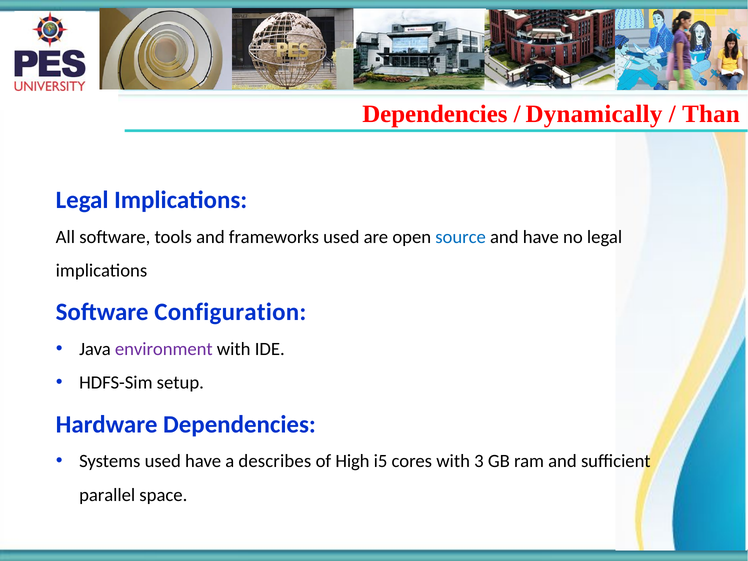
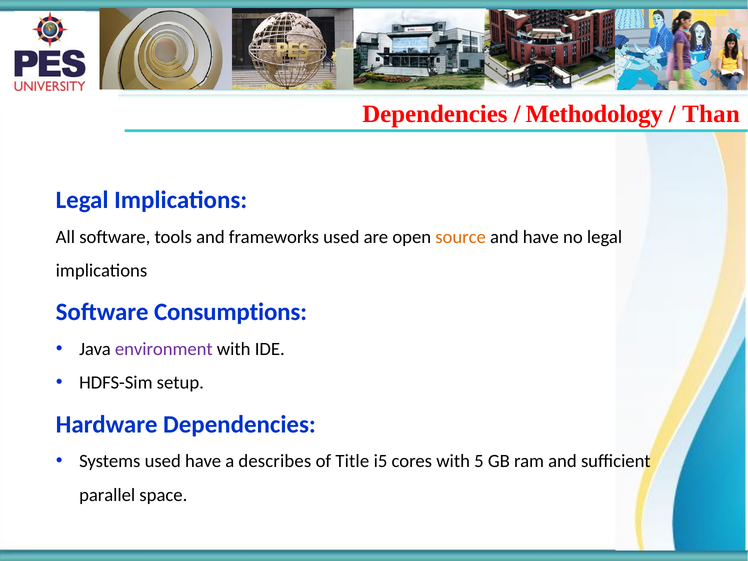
Dynamically: Dynamically -> Methodology (594, 114)
source colour: blue -> orange (461, 237)
Configuration: Configuration -> Consumptions (231, 312)
High: High -> Title (352, 461)
3: 3 -> 5 (479, 461)
